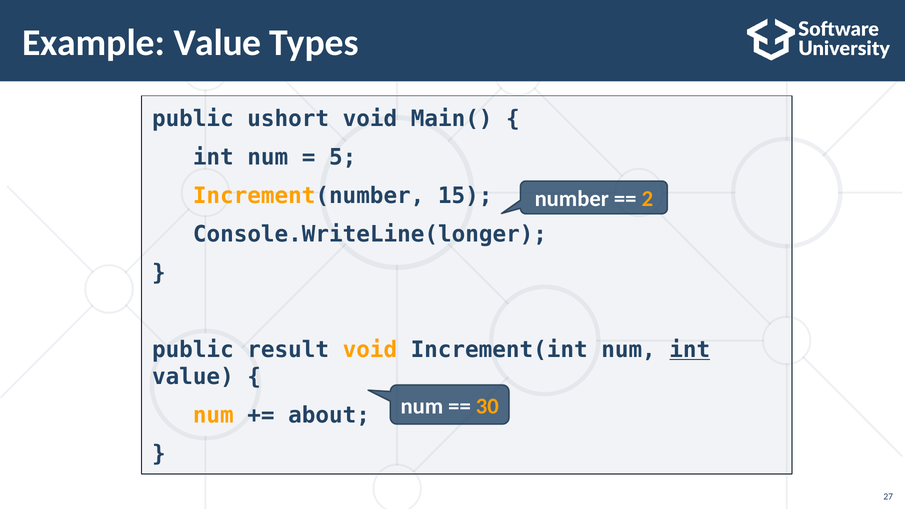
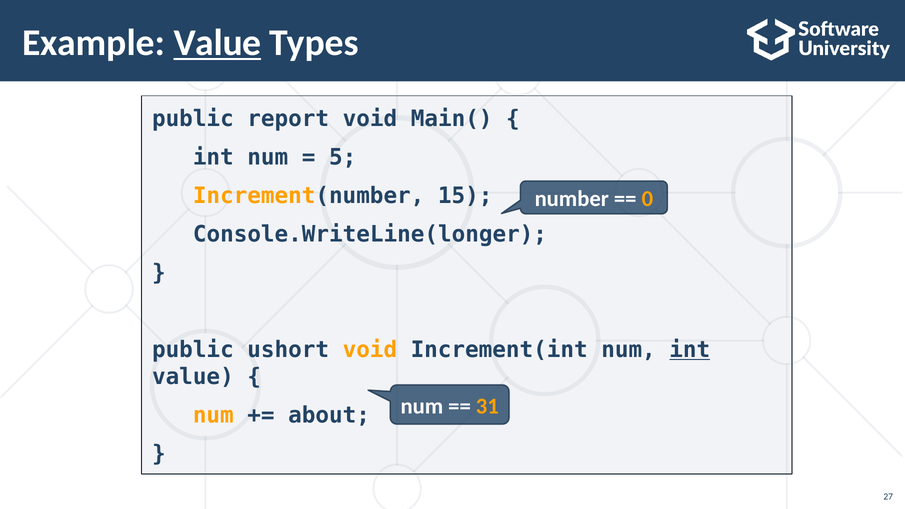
Value underline: none -> present (217, 43)
ushort: ushort -> report (288, 119)
2: 2 -> 0 (647, 199)
result: result -> ushort (288, 350)
30: 30 -> 31 (487, 406)
